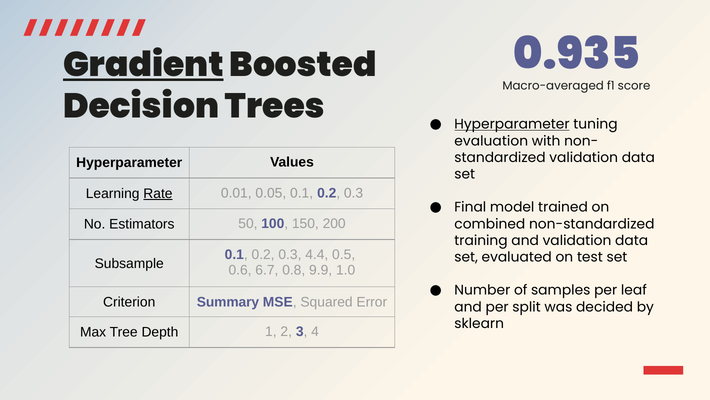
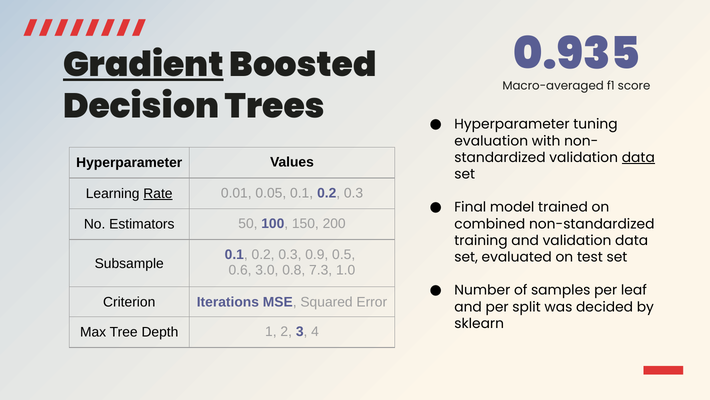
Hyperparameter underline: present -> none (512, 124)
data underline: none -> present (638, 157)
4.4: 4.4 -> 0.9 (317, 254)
6.7: 6.7 -> 3.0 (267, 270)
9.9: 9.9 -> 7.3 (321, 270)
Summary: Summary -> Iterations (228, 302)
